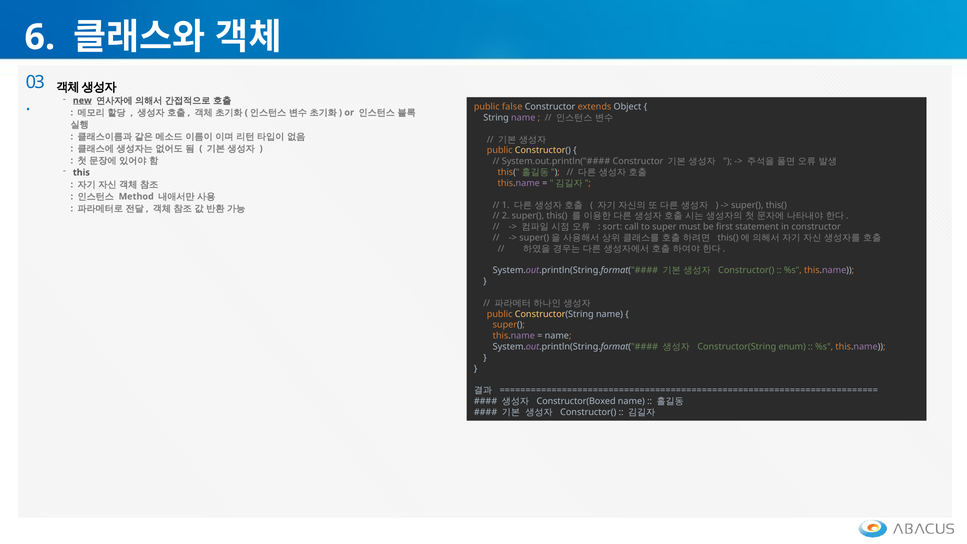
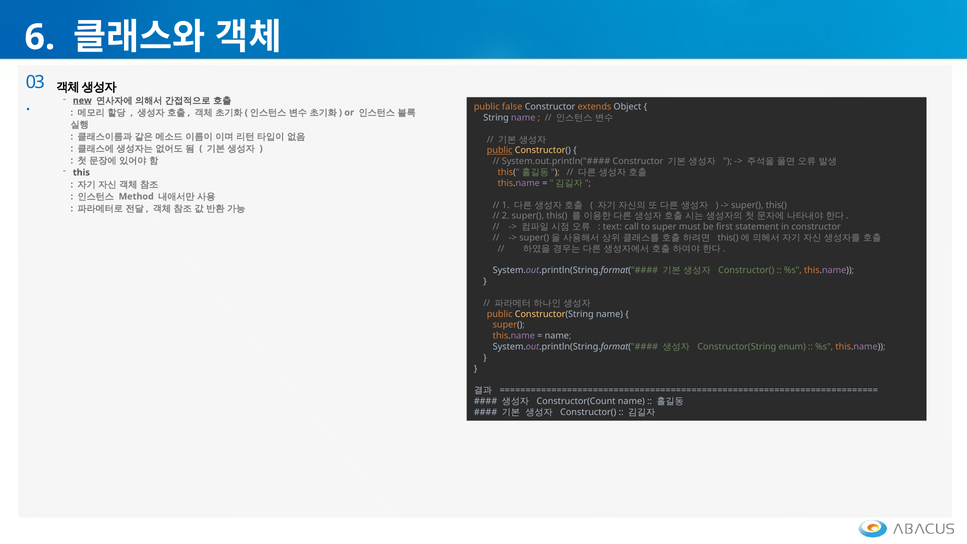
public underline: none -> present (500, 150)
sort: sort -> text (612, 227)
Constructor(Boxed: Constructor(Boxed -> Constructor(Count (576, 401)
